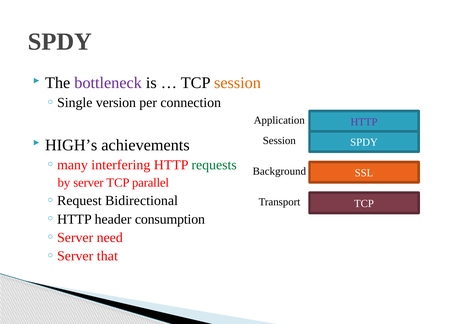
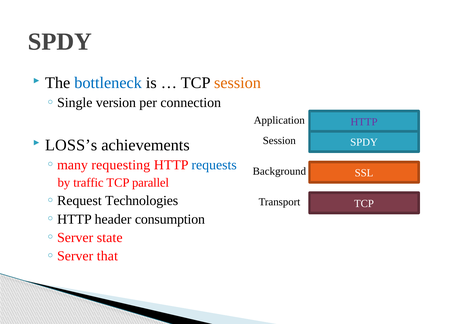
bottleneck colour: purple -> blue (108, 83)
HIGH’s: HIGH’s -> LOSS’s (71, 145)
interfering: interfering -> requesting (121, 165)
requests colour: green -> blue (214, 165)
server: server -> traffic (88, 183)
Bidirectional: Bidirectional -> Technologies (142, 201)
need: need -> state (110, 238)
